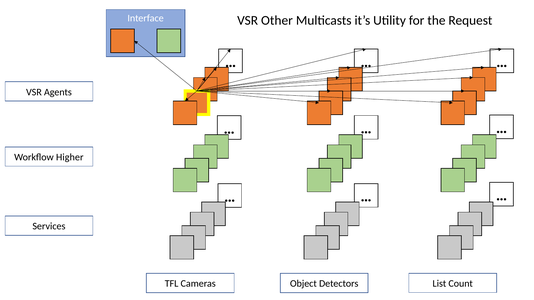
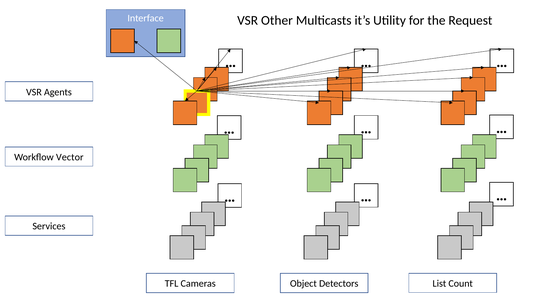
Higher: Higher -> Vector (70, 157)
